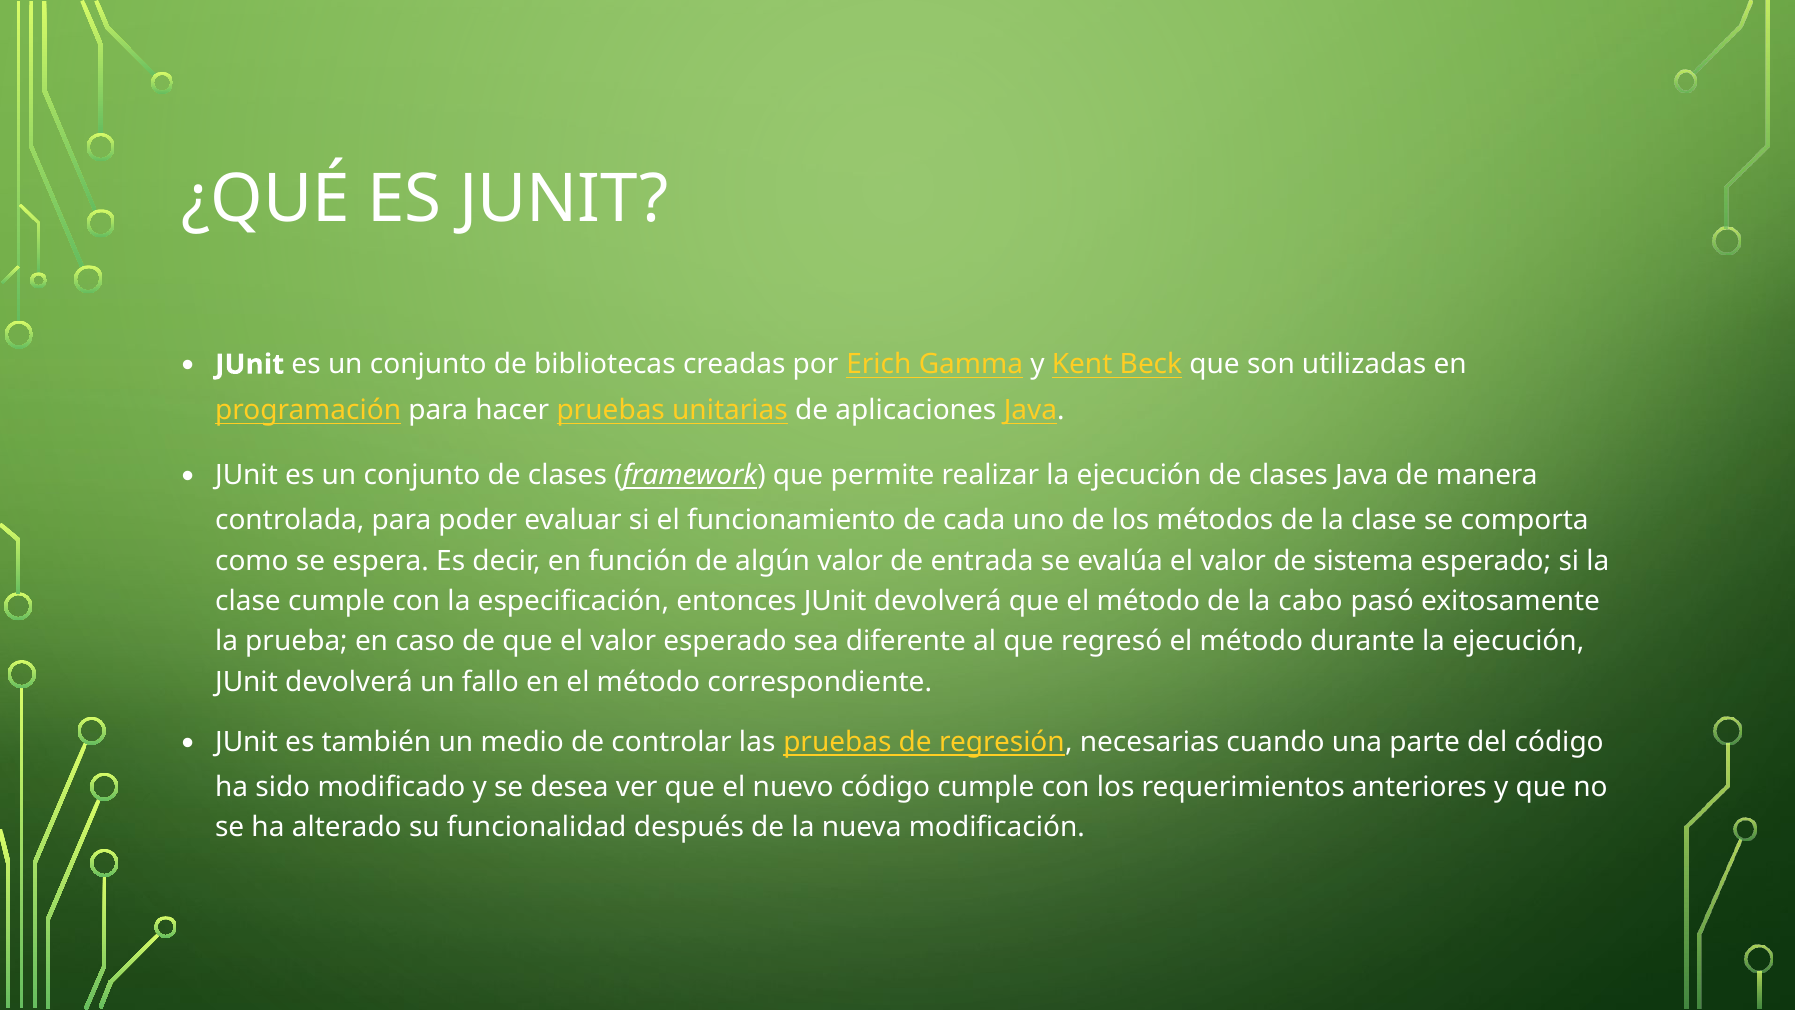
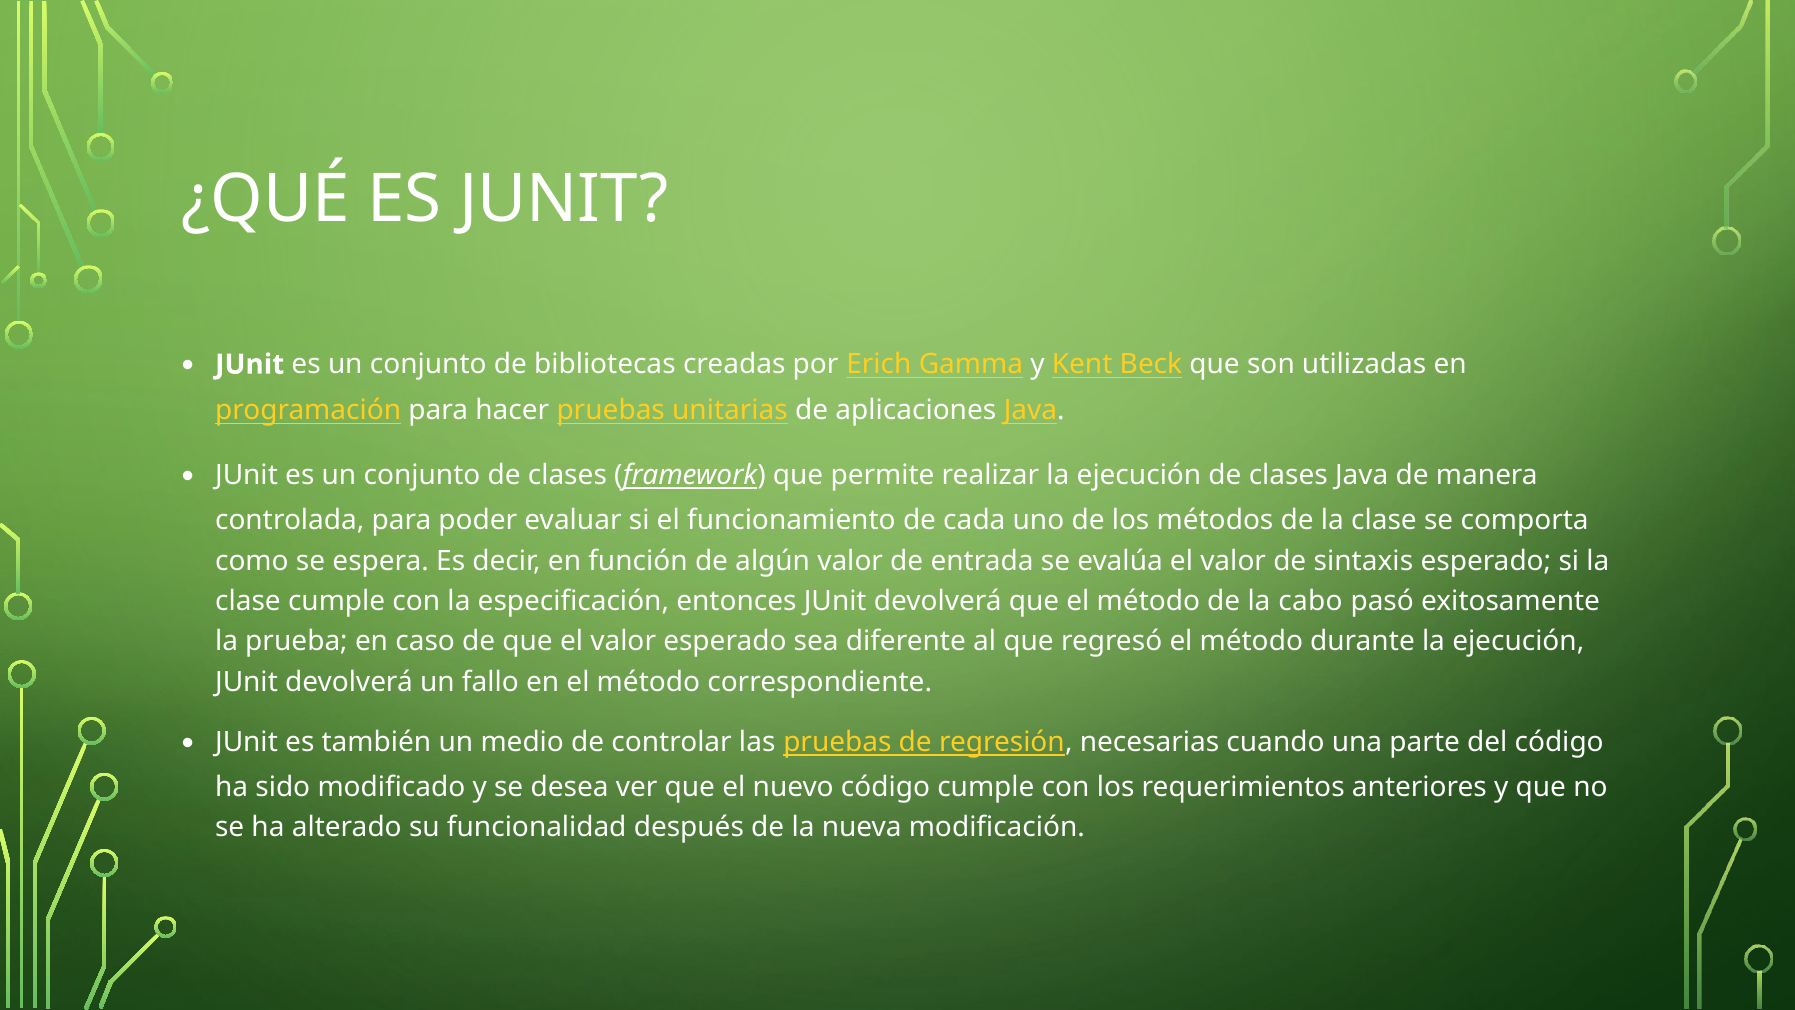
sistema: sistema -> sintaxis (1363, 561)
